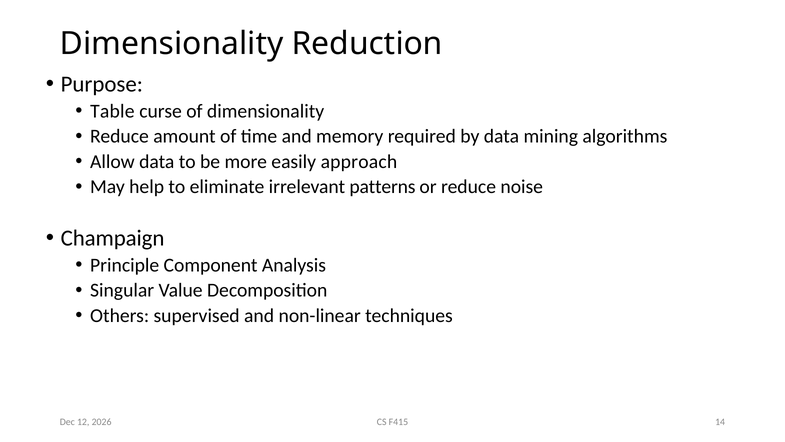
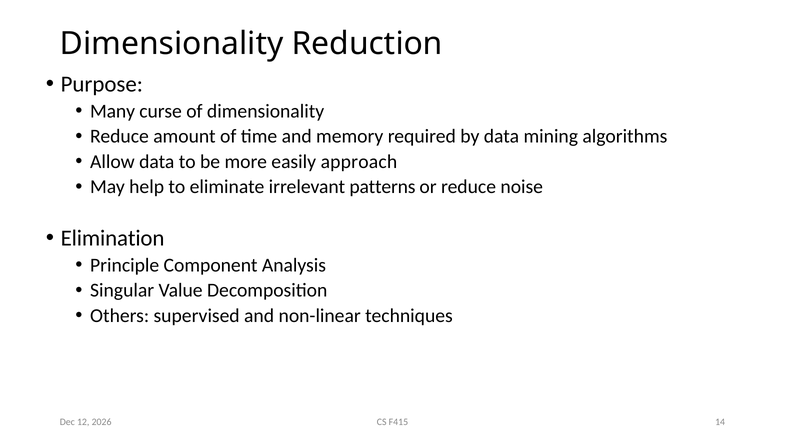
Table: Table -> Many (113, 111)
Champaign: Champaign -> Elimination (113, 238)
